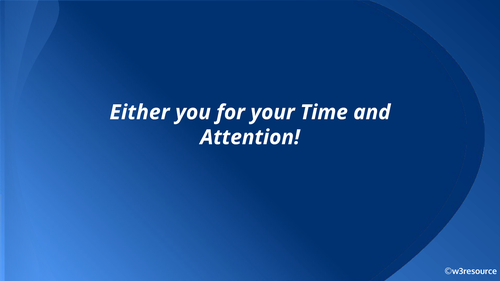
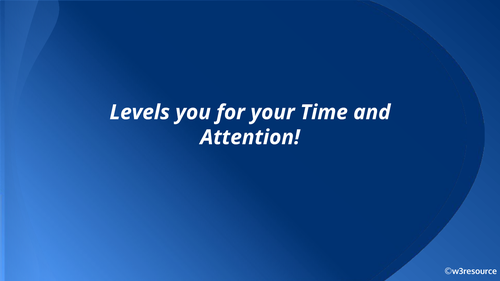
Either: Either -> Levels (140, 112)
